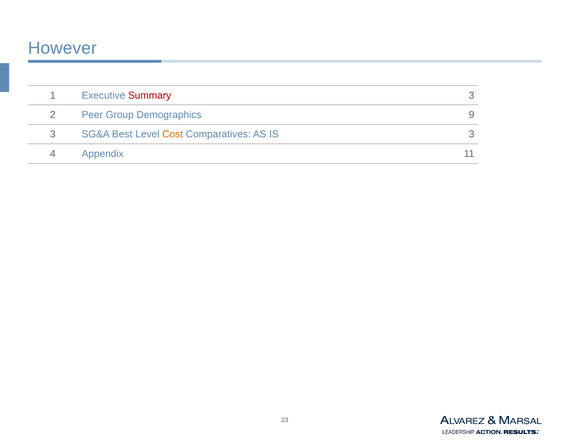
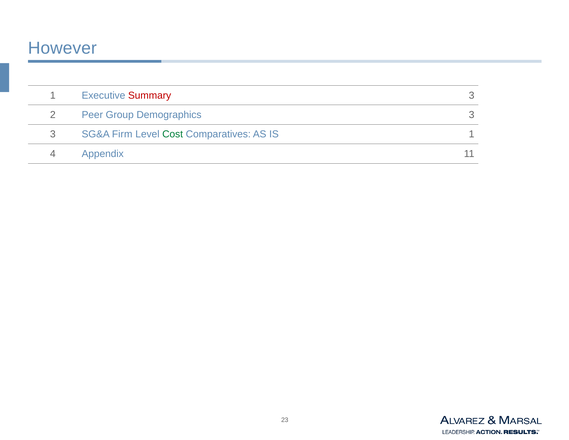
Demographics 9: 9 -> 3 (472, 115)
Best: Best -> Firm (122, 134)
Cost colour: orange -> green (173, 134)
IS 3: 3 -> 1 (472, 134)
